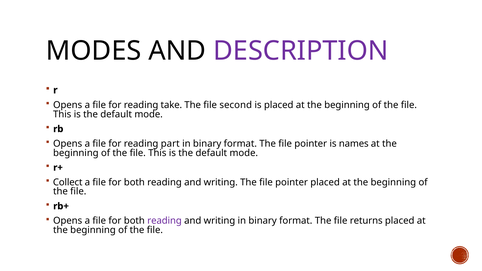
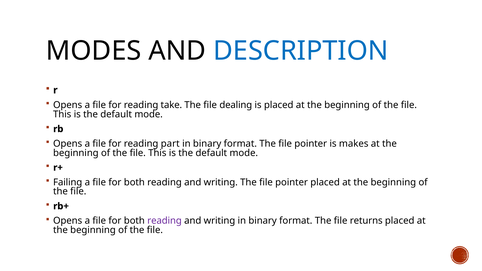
DESCRIPTION colour: purple -> blue (301, 51)
second: second -> dealing (236, 105)
names: names -> makes (354, 144)
Collect: Collect -> Failing (68, 182)
